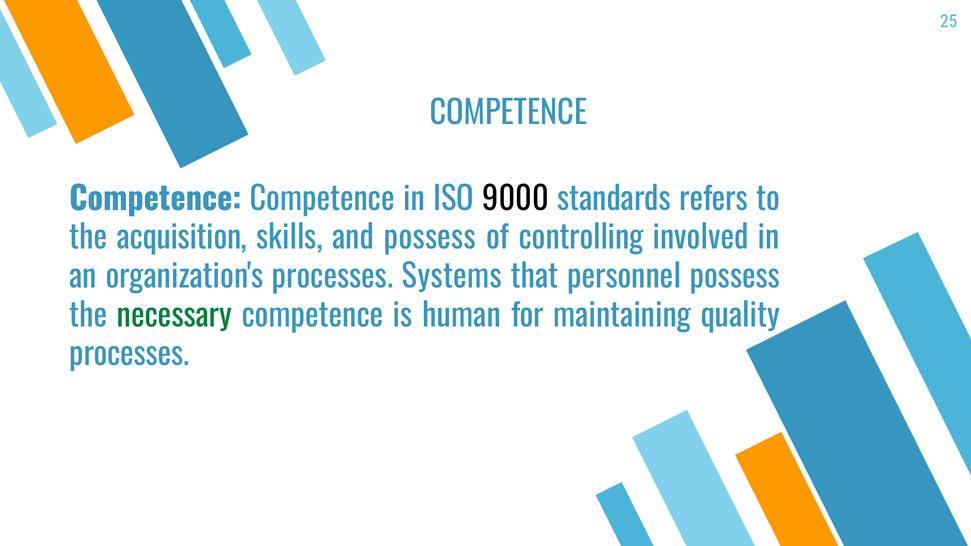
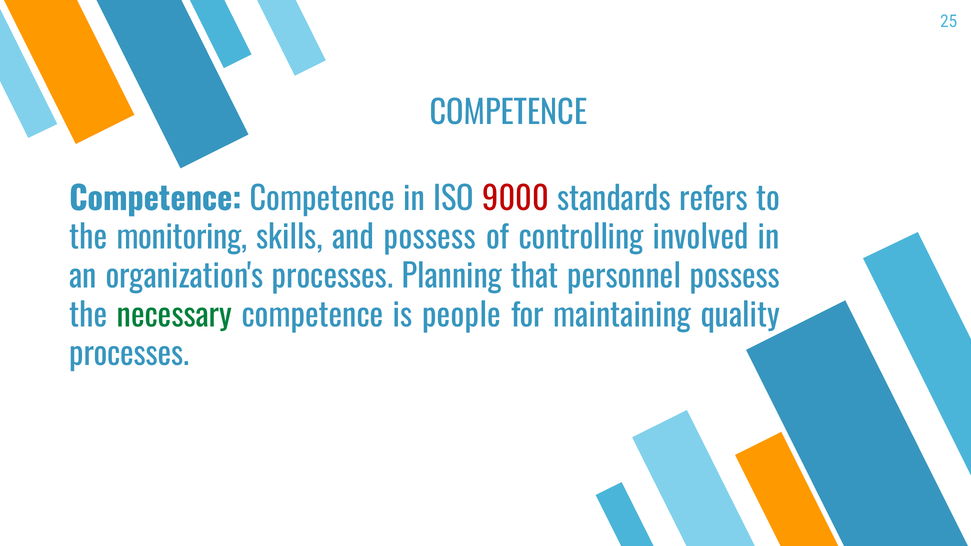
9000 colour: black -> red (516, 199)
acquisition: acquisition -> monitoring (182, 238)
Systems: Systems -> Planning (452, 277)
human: human -> people (462, 316)
